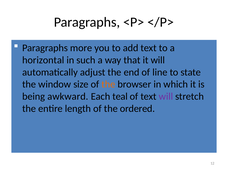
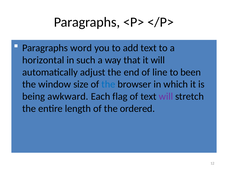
more: more -> word (81, 48)
state: state -> been (191, 72)
the colour: orange -> blue (108, 84)
teal: teal -> flag (120, 96)
